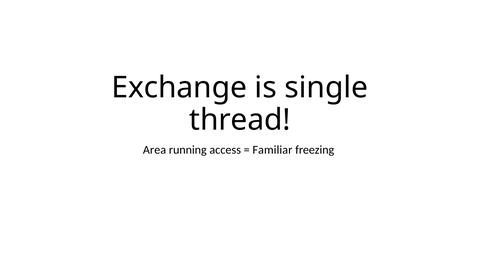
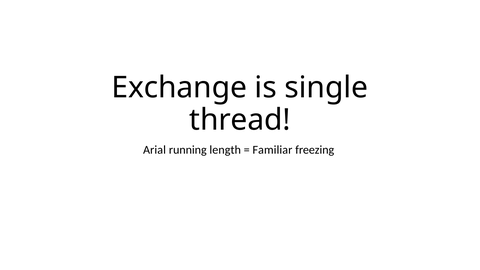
Area: Area -> Arial (155, 150)
access: access -> length (225, 150)
